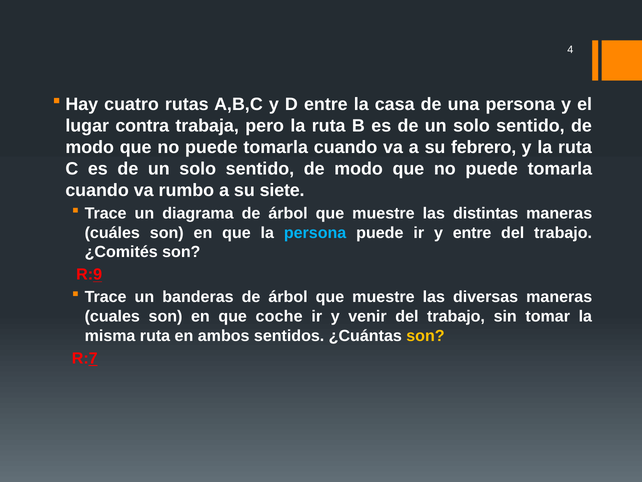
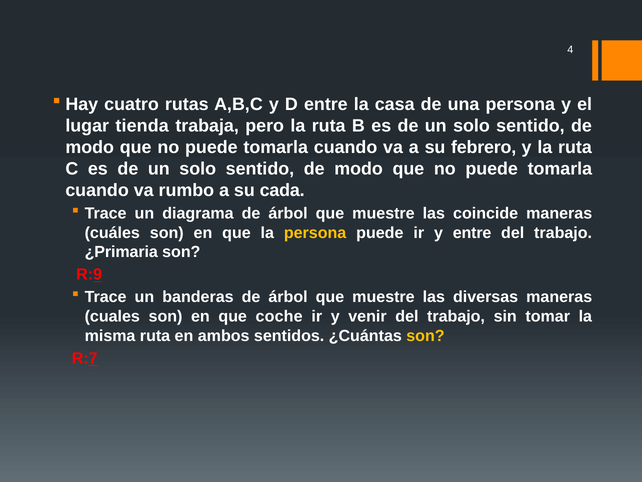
contra: contra -> tienda (142, 126)
siete: siete -> cada (282, 190)
distintas: distintas -> coincide (486, 213)
persona colour: light blue -> yellow (315, 233)
¿Comités: ¿Comités -> ¿Primaria (121, 252)
